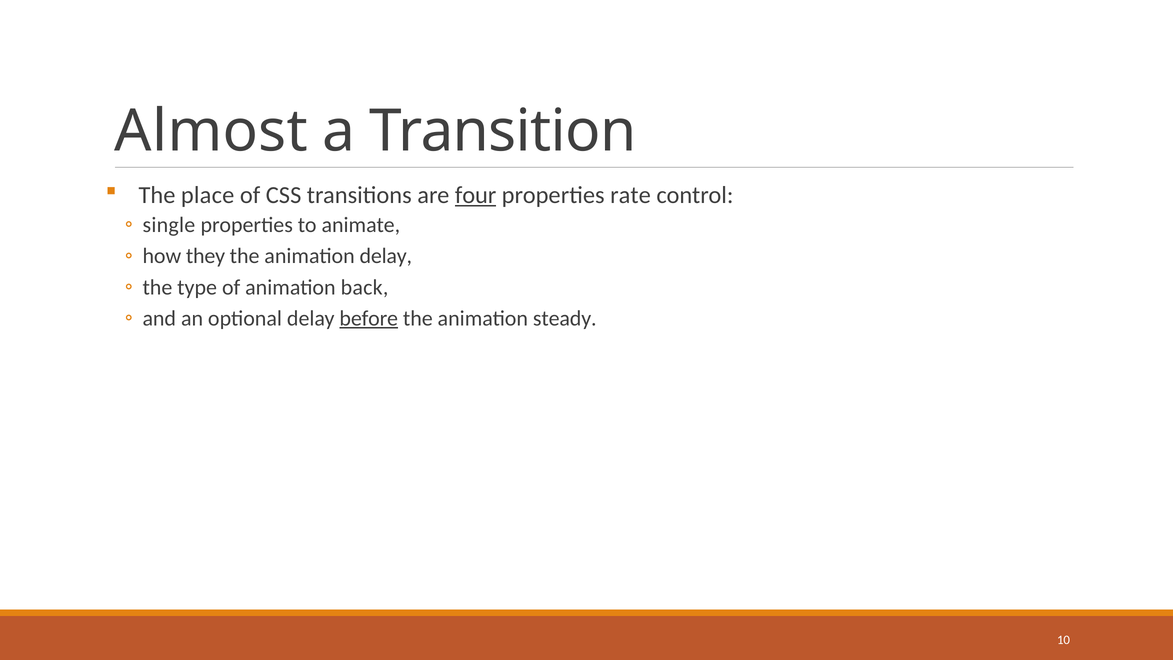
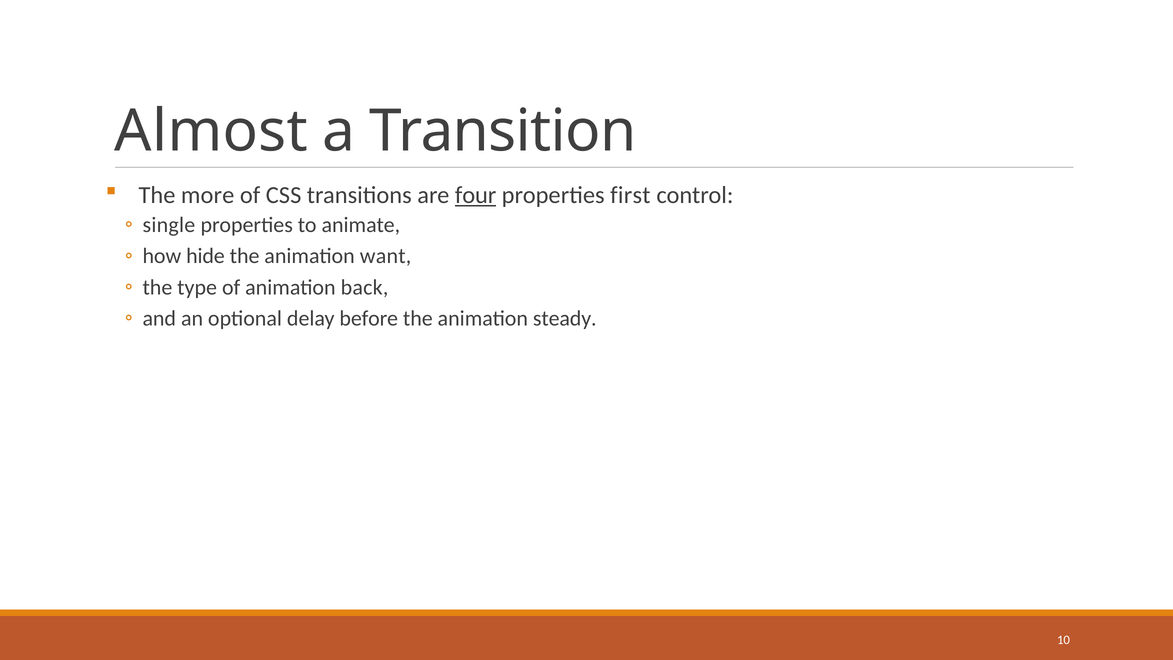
place: place -> more (208, 195)
rate: rate -> first (630, 195)
they: they -> hide (205, 256)
animation delay: delay -> want (386, 256)
before underline: present -> none (369, 318)
